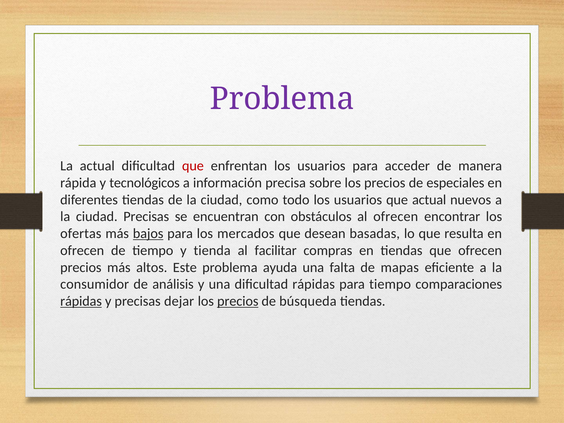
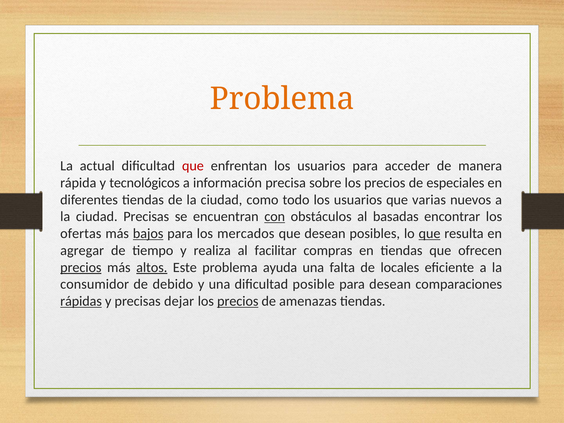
Problema colour: purple -> orange (282, 99)
que actual: actual -> varias (429, 200)
con underline: none -> present (275, 217)
al ofrecen: ofrecen -> basadas (396, 217)
basadas: basadas -> posibles (375, 234)
que underline: none -> present (430, 234)
ofrecen: ofrecen -> agregar (82, 250)
tienda: tienda -> realiza (212, 250)
precios underline: none -> present (81, 267)
altos underline: none -> present (152, 267)
mapas: mapas -> locales (400, 267)
análisis: análisis -> debido (173, 284)
dificultad rápidas: rápidas -> posible (314, 284)
para tiempo: tiempo -> desean (390, 284)
búsqueda: búsqueda -> amenazas (308, 301)
